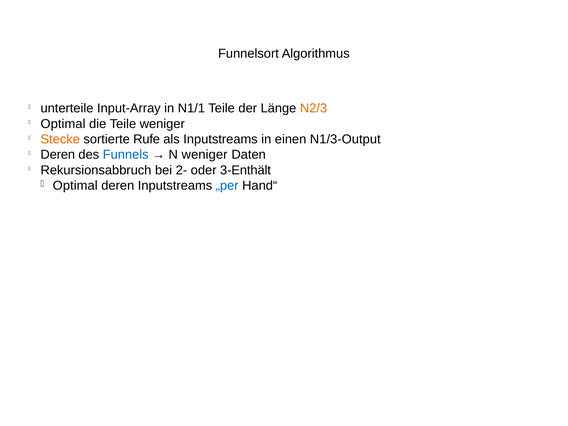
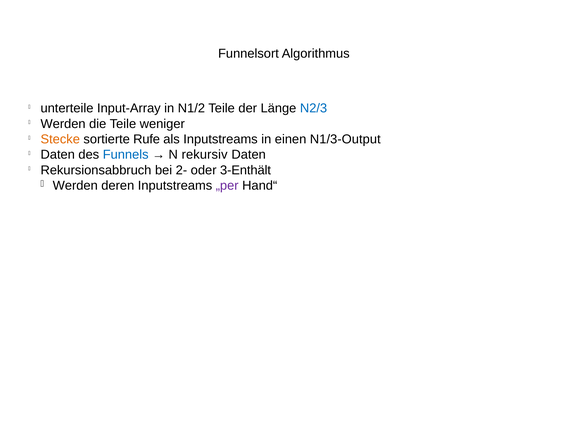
N1/1: N1/1 -> N1/2 (191, 108)
N2/3 colour: orange -> blue (314, 108)
Optimal: Optimal -> Werden (63, 124)
Deren: Deren -> Daten (58, 155)
N weniger: weniger -> rekursiv (205, 155)
Optimal: Optimal -> Werden (75, 186)
„per colour: blue -> purple (227, 186)
